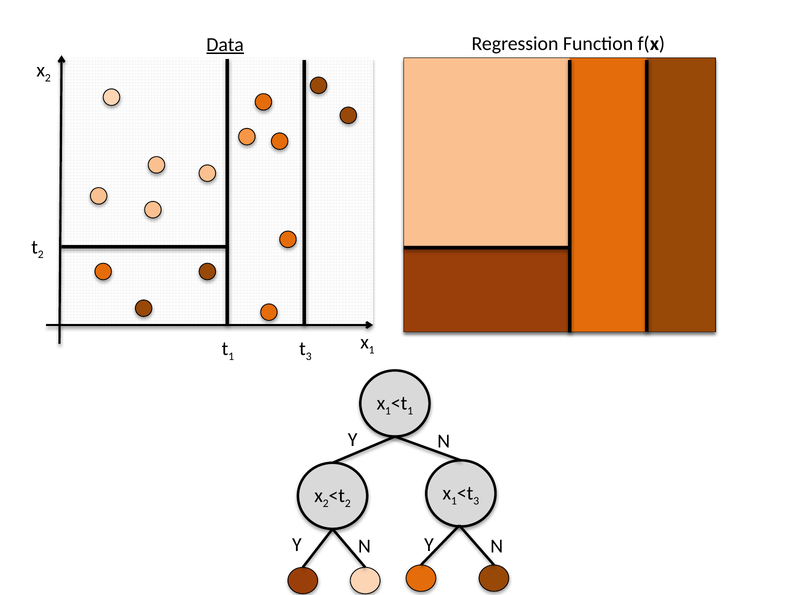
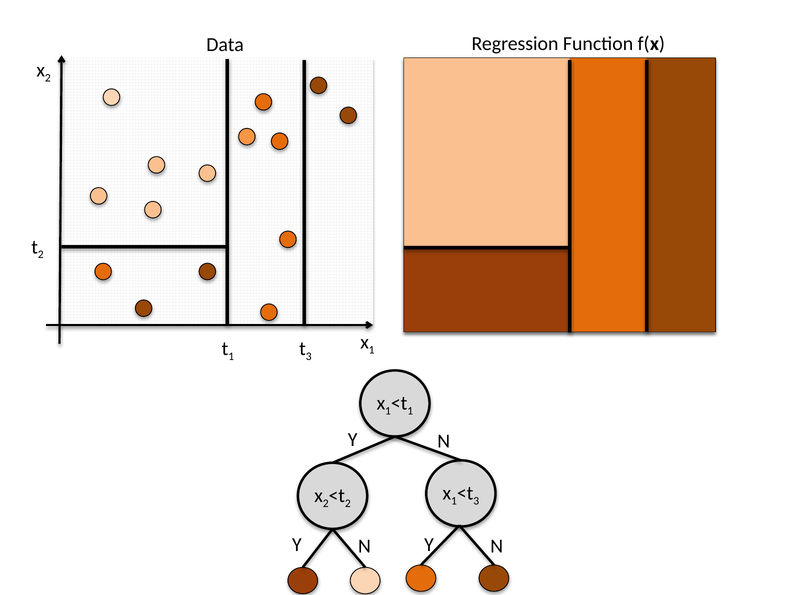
Data underline: present -> none (225, 45)
